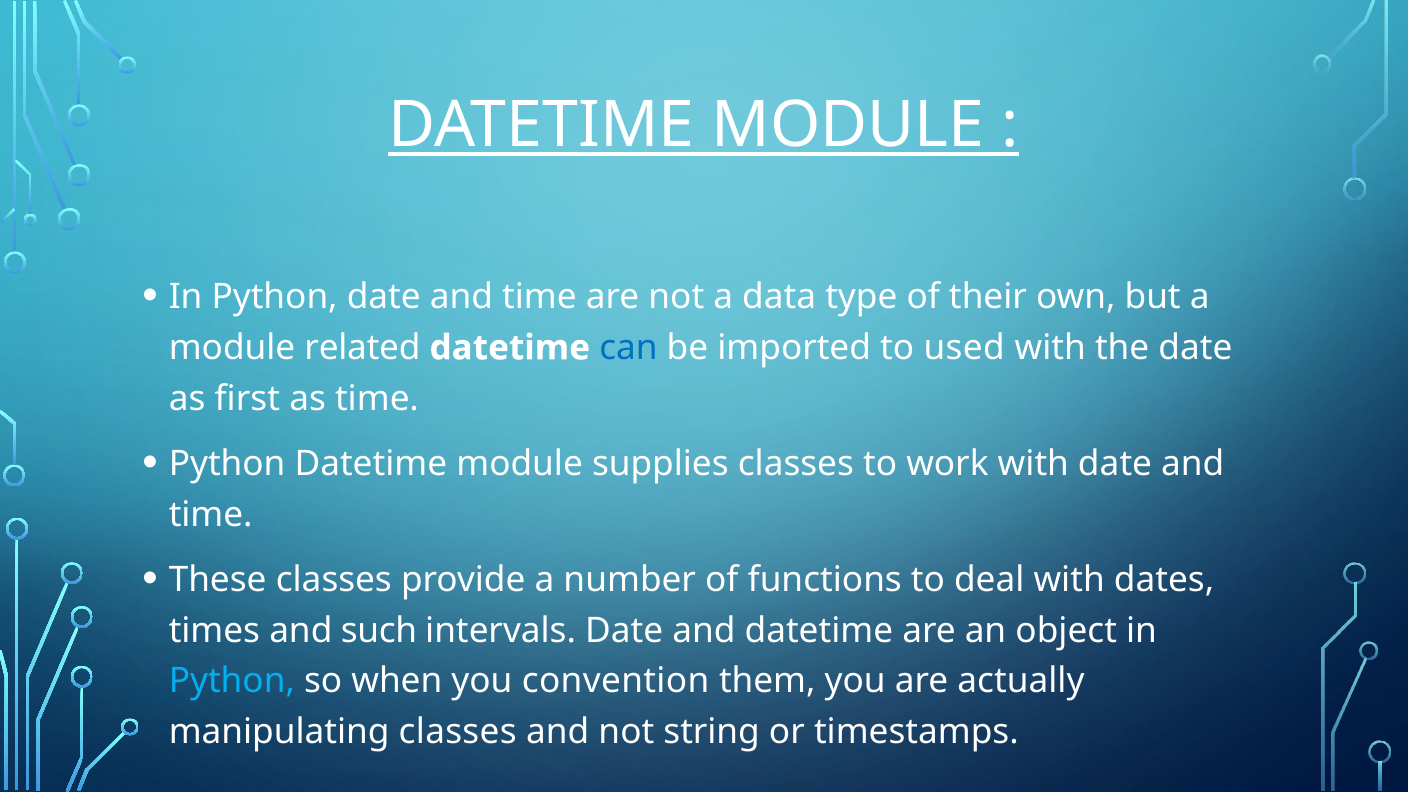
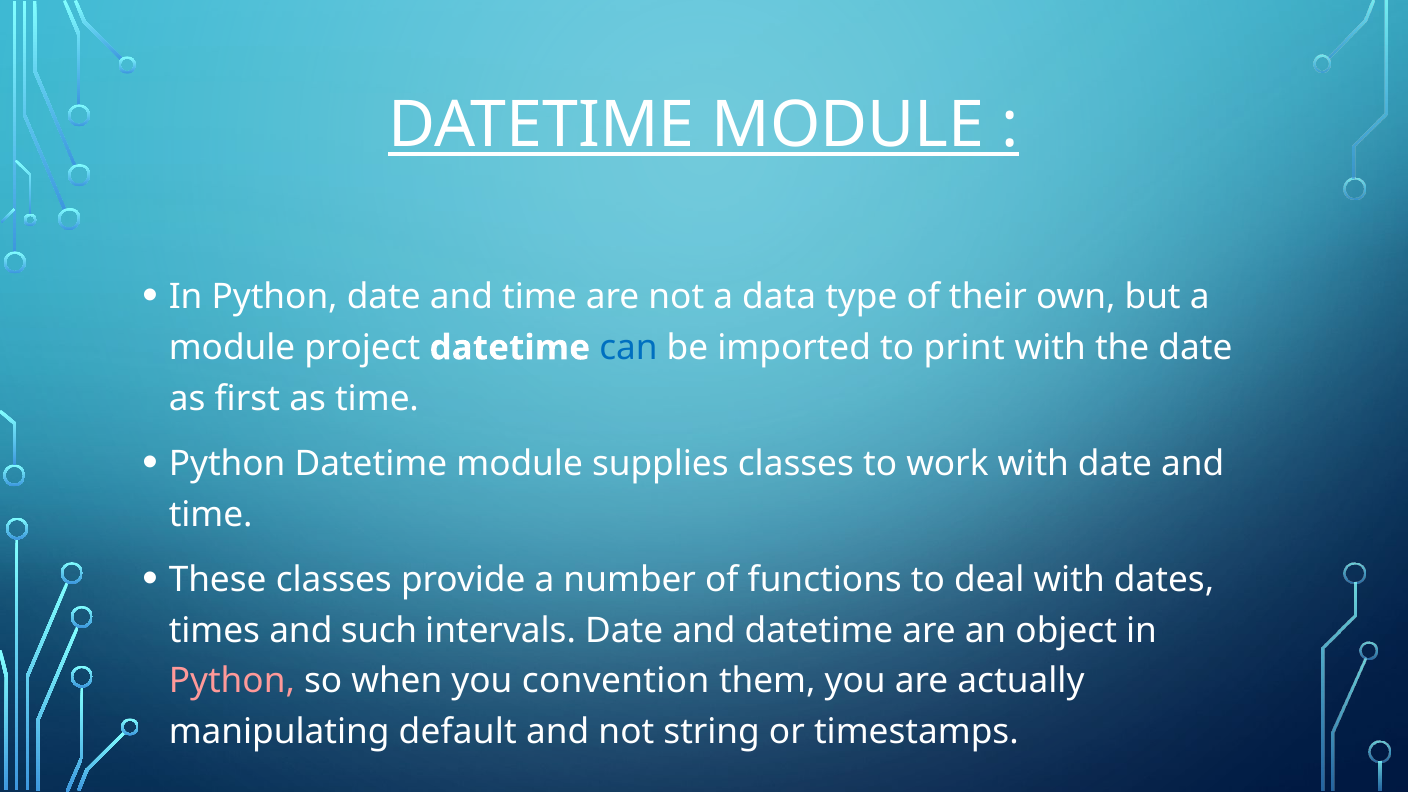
related: related -> project (362, 348)
used: used -> print (964, 348)
Python colour: light blue -> pink (232, 681)
manipulating classes: classes -> default (458, 732)
